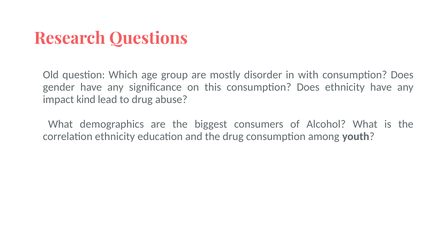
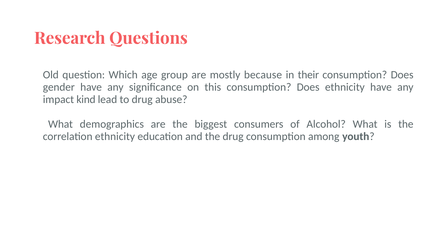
disorder: disorder -> because (263, 75)
with: with -> their (308, 75)
